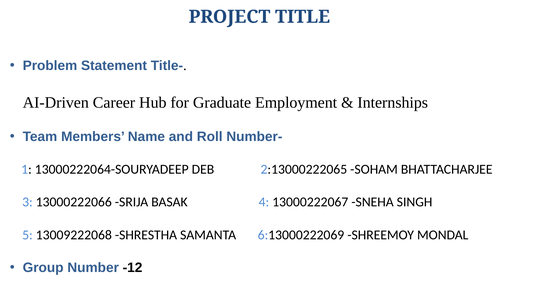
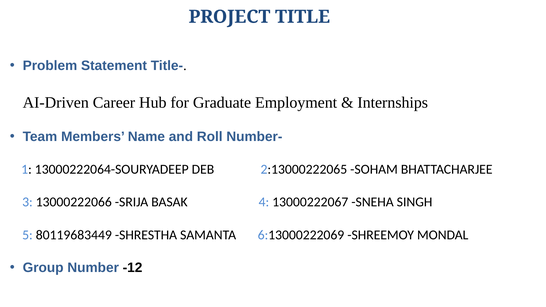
13009222068: 13009222068 -> 80119683449 (74, 235)
